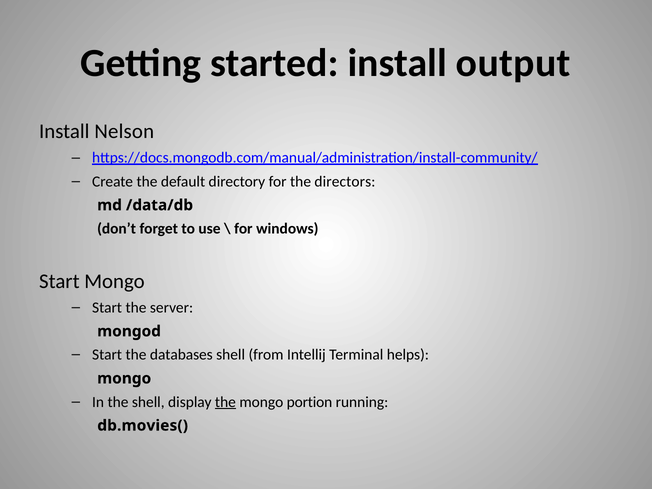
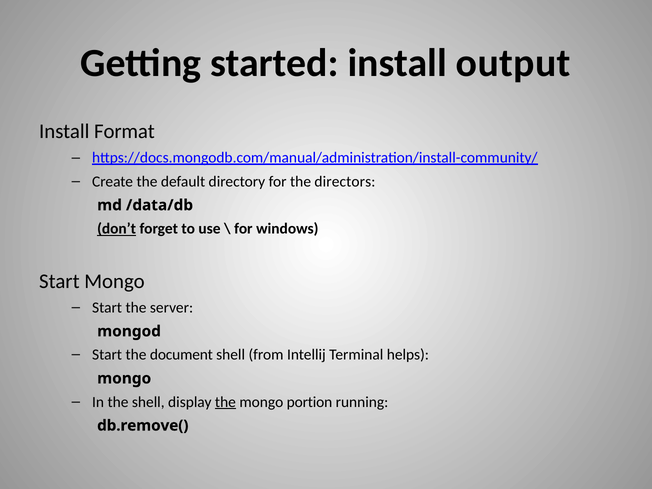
Nelson: Nelson -> Format (124, 131)
don’t underline: none -> present (117, 229)
databases: databases -> document (181, 355)
db.movies(: db.movies( -> db.remove( (143, 426)
